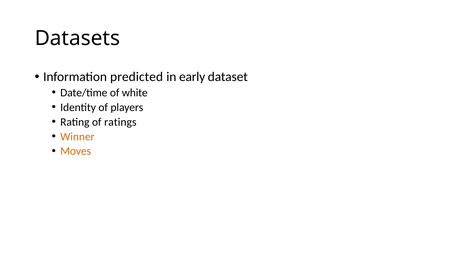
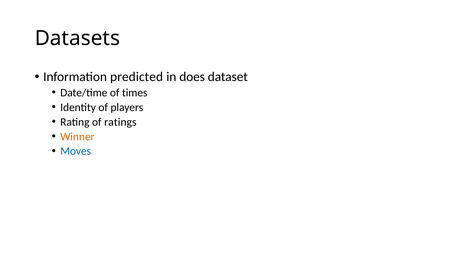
early: early -> does (192, 77)
white: white -> times (135, 93)
Moves colour: orange -> blue (76, 151)
